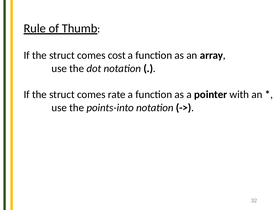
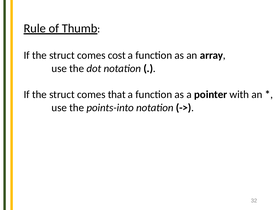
rate: rate -> that (117, 94)
